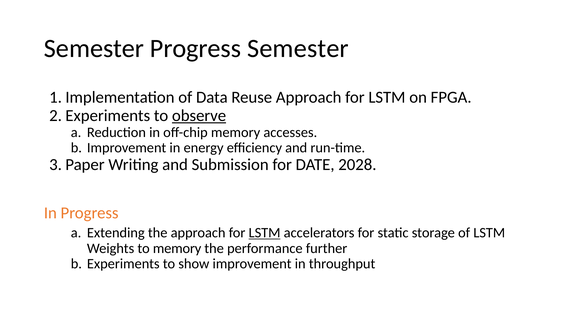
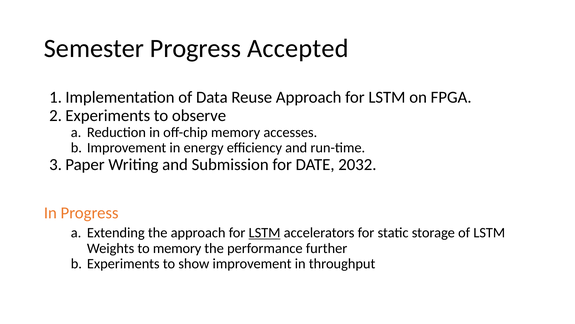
Progress Semester: Semester -> Accepted (298, 48)
observe underline: present -> none (199, 115)
2028: 2028 -> 2032 (357, 164)
